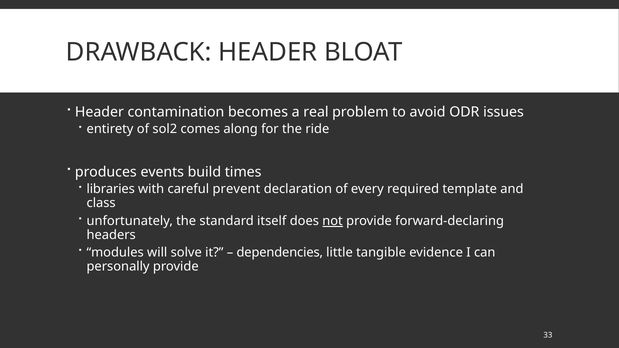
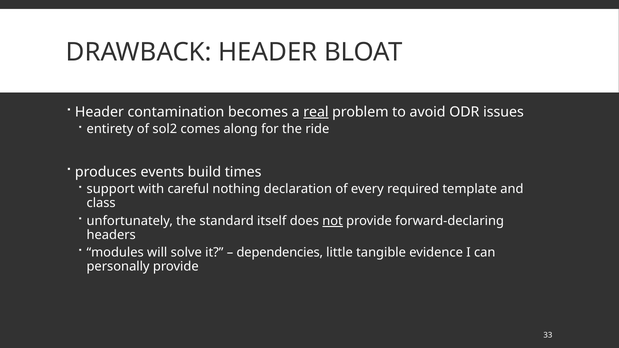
real underline: none -> present (316, 112)
libraries: libraries -> support (111, 189)
prevent: prevent -> nothing (236, 189)
